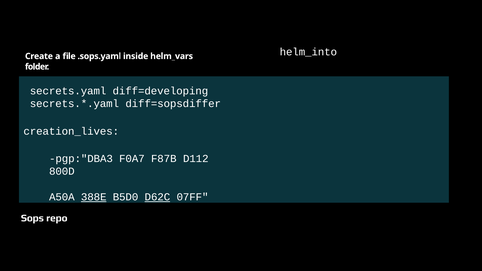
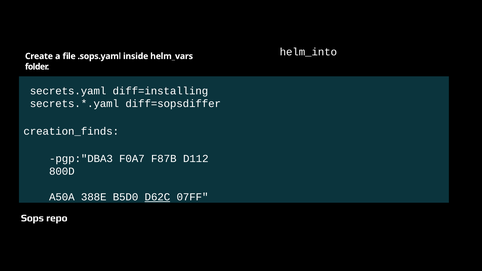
diff=developing: diff=developing -> diff=installing (160, 91)
creation_lives: creation_lives -> creation_finds (71, 131)
388E underline: present -> none (94, 197)
